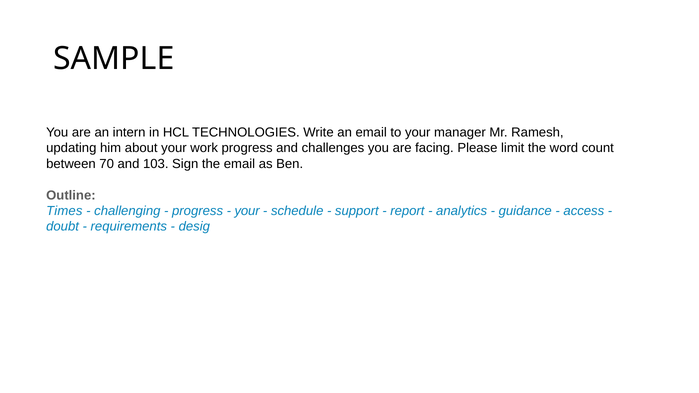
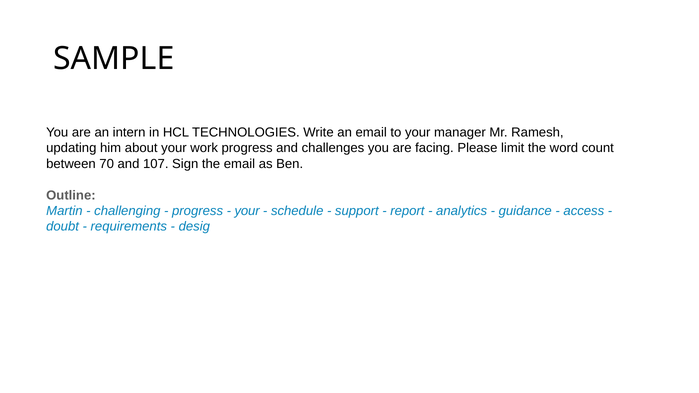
103: 103 -> 107 (156, 164)
Times: Times -> Martin (64, 211)
